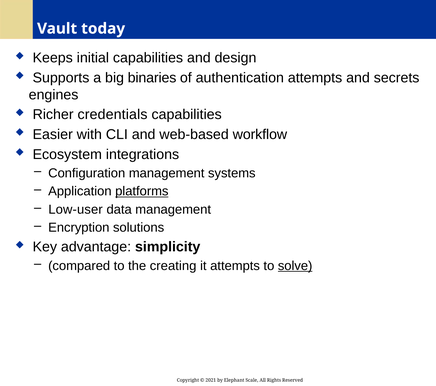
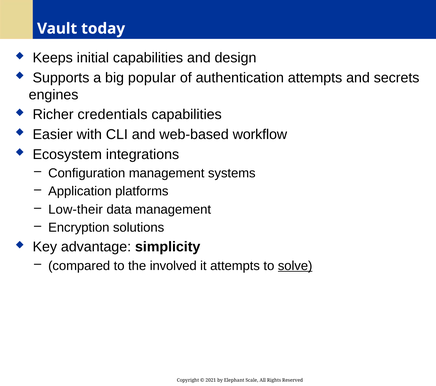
binaries: binaries -> popular (152, 78)
platforms underline: present -> none (142, 191)
Low-user: Low-user -> Low-their (76, 210)
creating: creating -> involved (173, 266)
